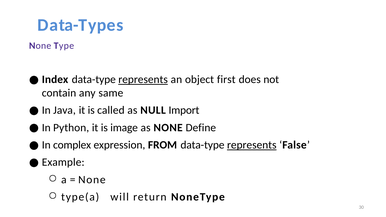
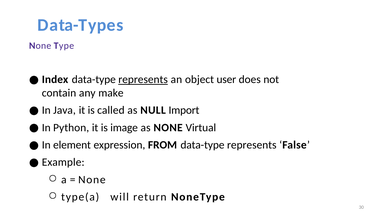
first: first -> user (226, 79)
same: same -> make (111, 93)
Define: Define -> Virtual (201, 128)
complex: complex -> element (72, 145)
represents underline: present -> none (252, 145)
